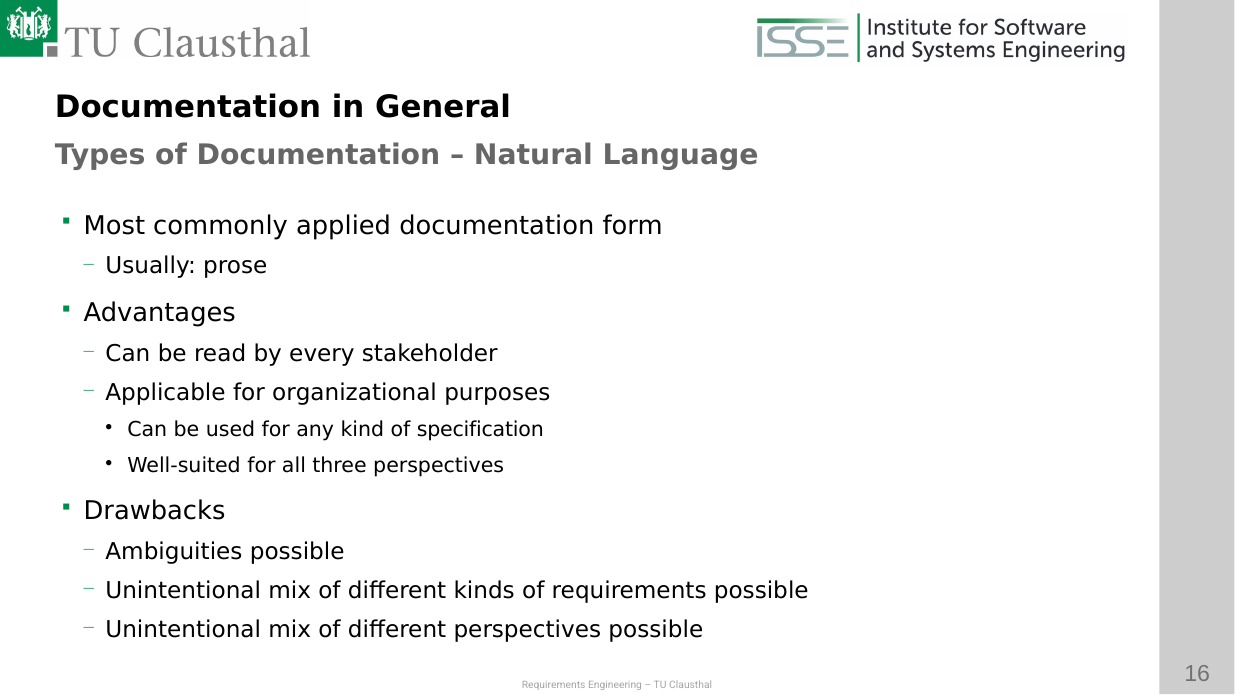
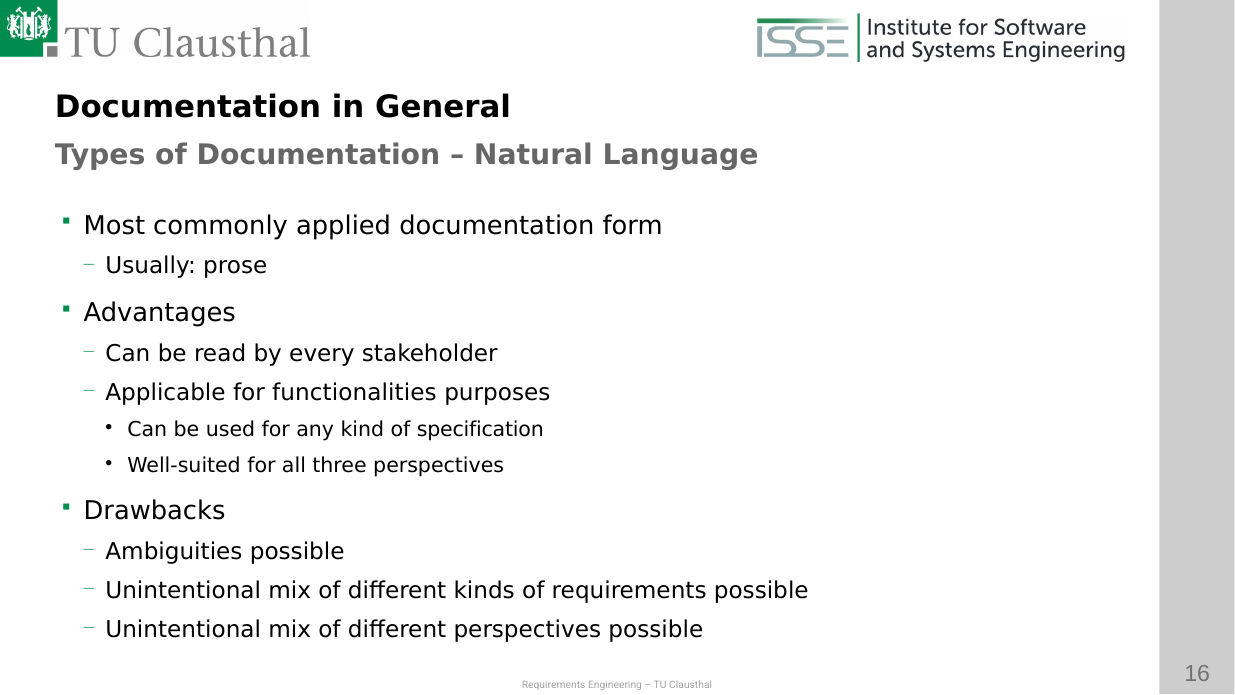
organizational: organizational -> functionalities (354, 392)
